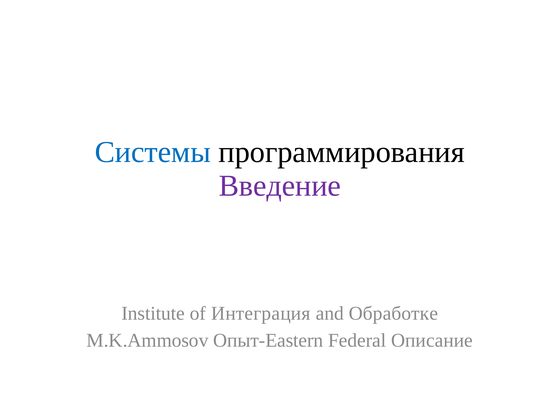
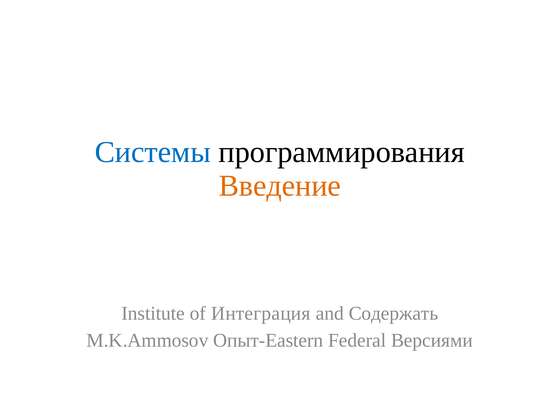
Введение colour: purple -> orange (280, 186)
Обработке: Обработке -> Содержать (393, 313)
Описание: Описание -> Версиями (432, 340)
